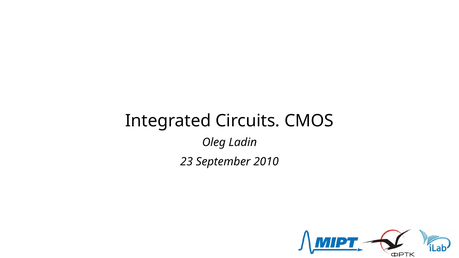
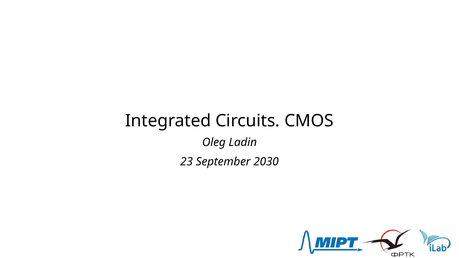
2010: 2010 -> 2030 (266, 162)
